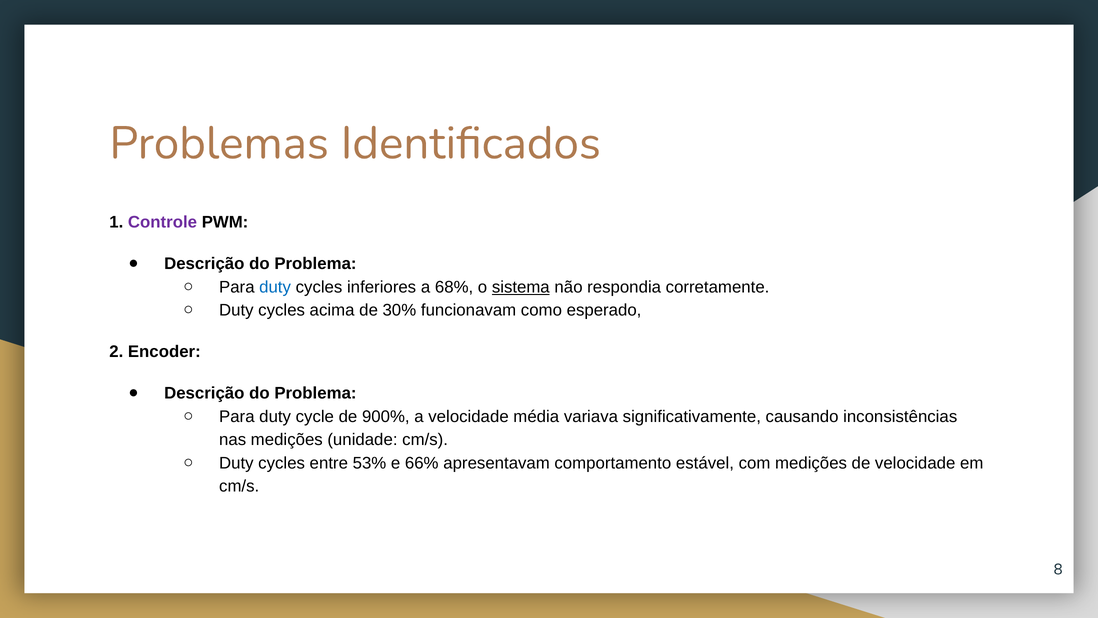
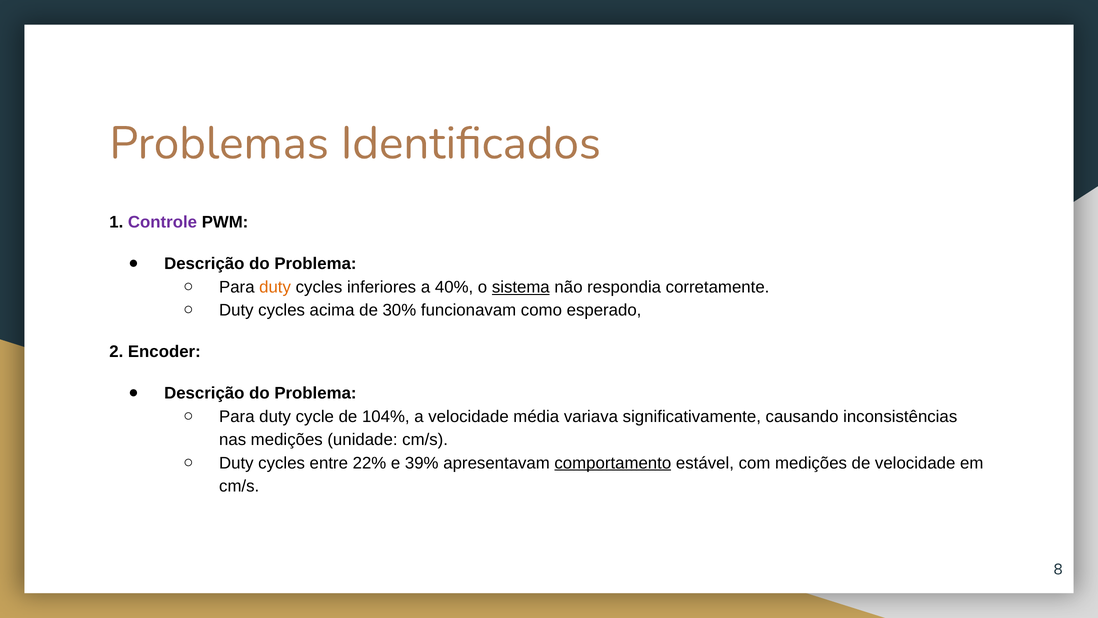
duty colour: blue -> orange (275, 287)
68%: 68% -> 40% (454, 287)
900%: 900% -> 104% (386, 416)
53%: 53% -> 22% (369, 463)
66%: 66% -> 39% (422, 463)
comportamento underline: none -> present (613, 463)
